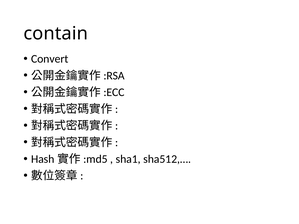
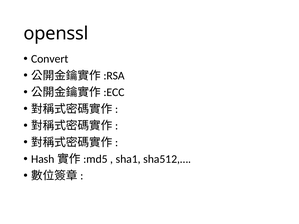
contain: contain -> openssl (56, 33)
